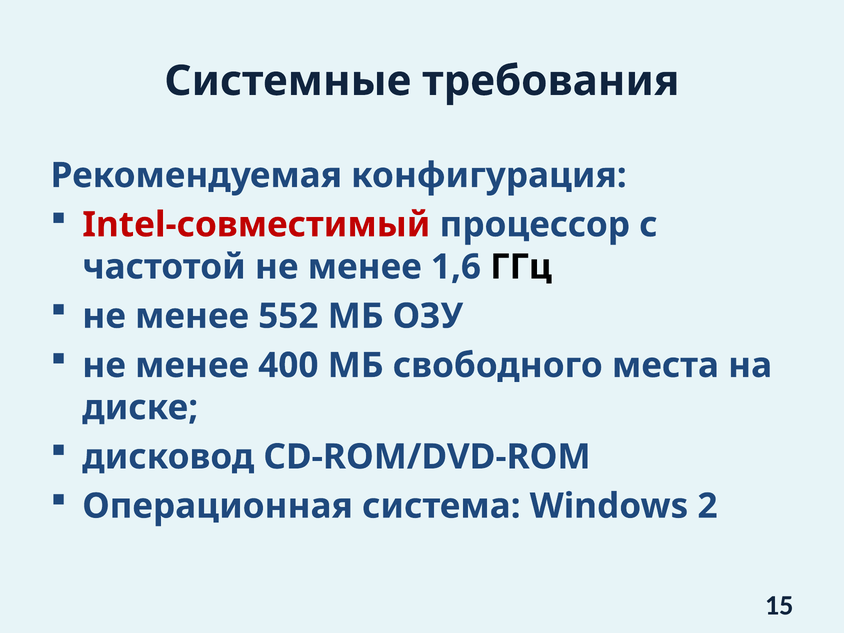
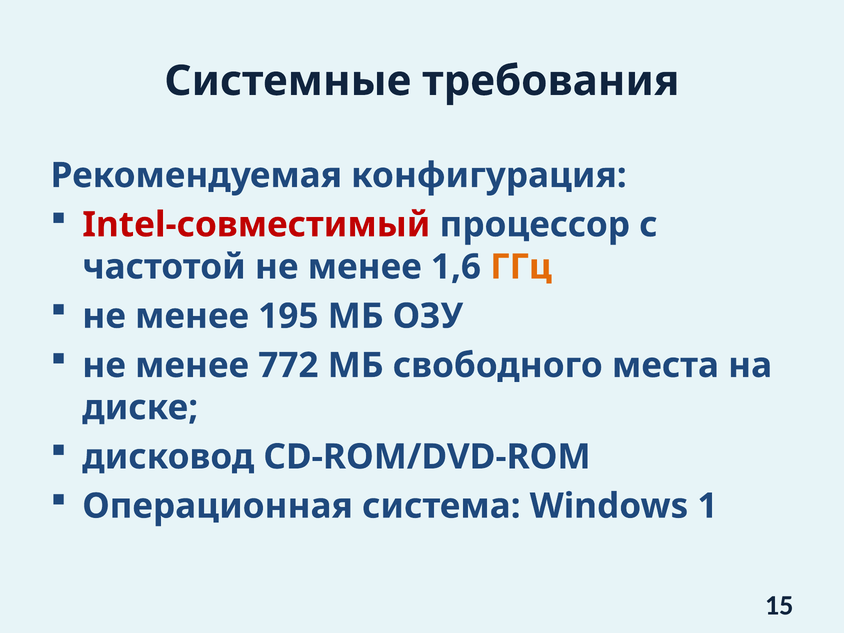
ГГц colour: black -> orange (521, 267)
552: 552 -> 195 (288, 316)
400: 400 -> 772 (288, 365)
2: 2 -> 1 (707, 506)
